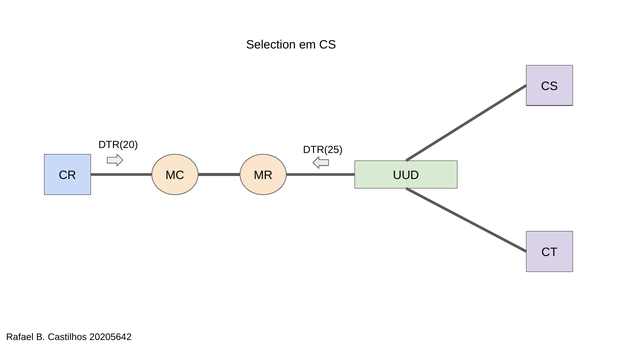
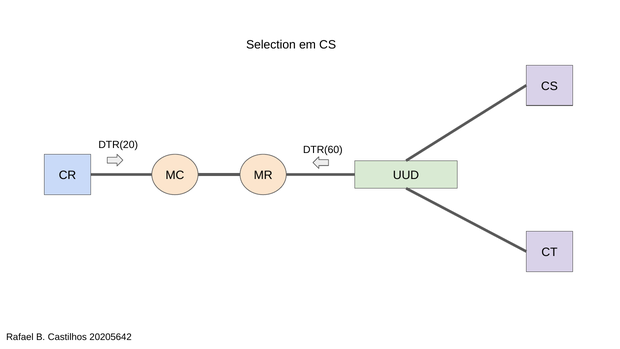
DTR(25: DTR(25 -> DTR(60 (323, 149)
